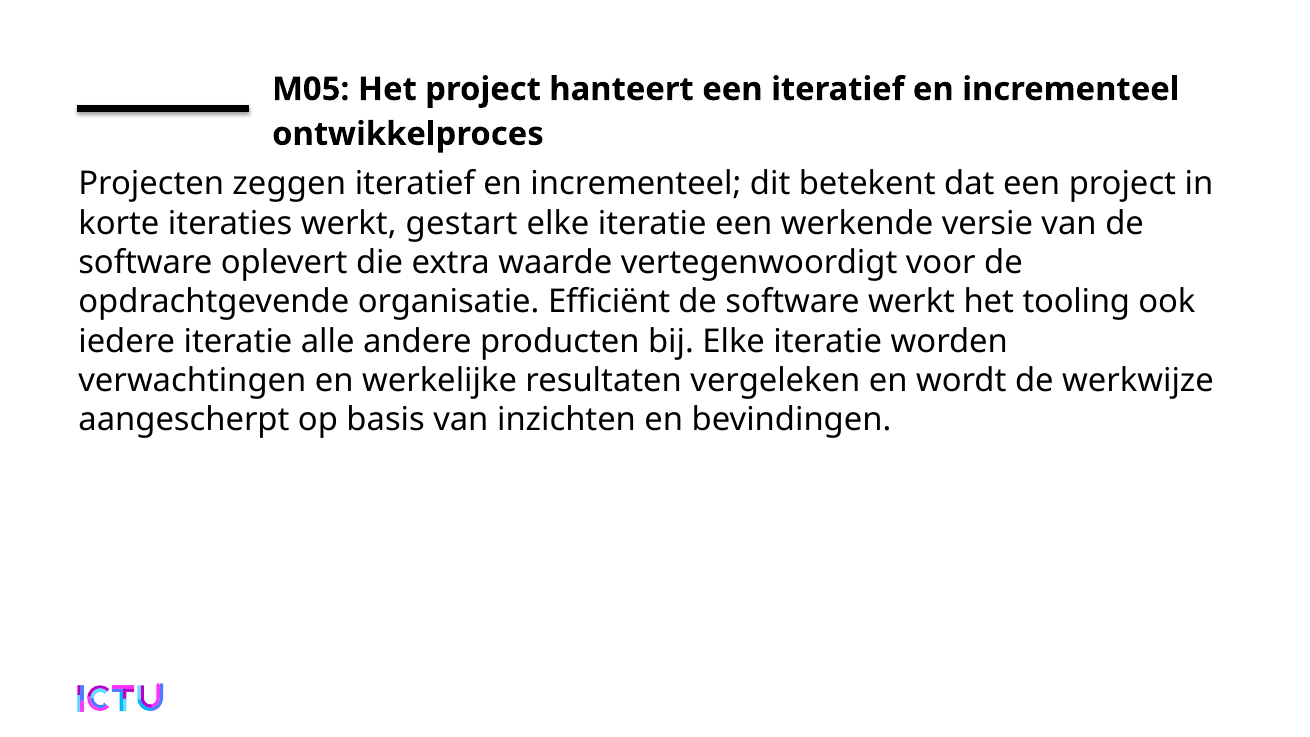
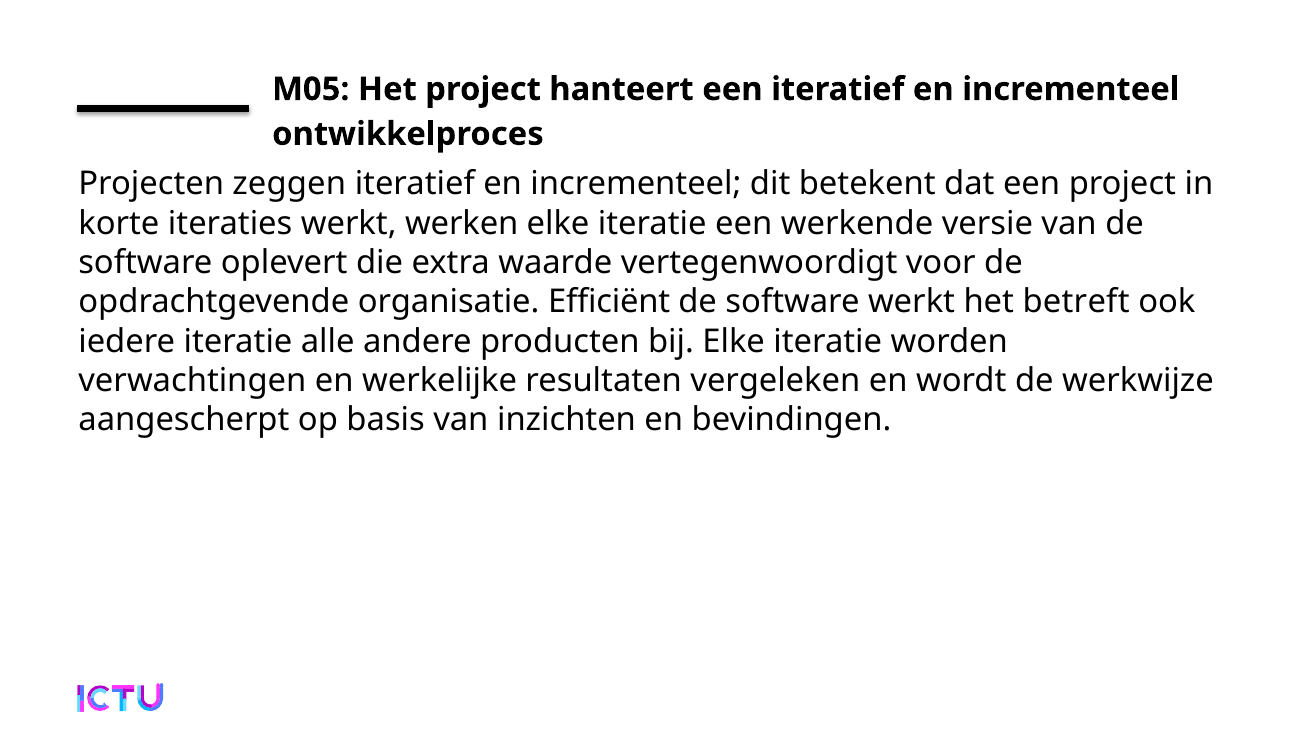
gestart: gestart -> werken (462, 223)
tooling: tooling -> betreft (1076, 302)
